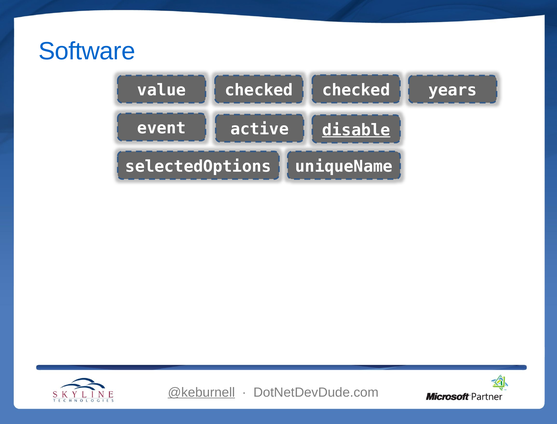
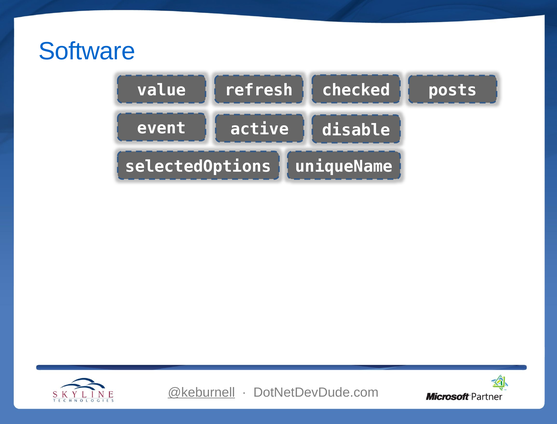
value checked: checked -> refresh (259, 90)
years: years -> posts (453, 90)
disable underline: present -> none (356, 130)
